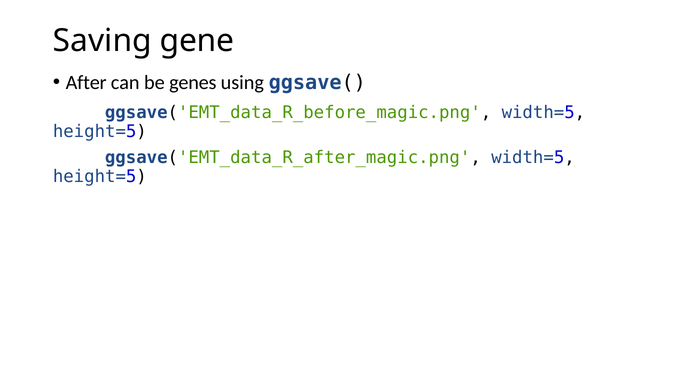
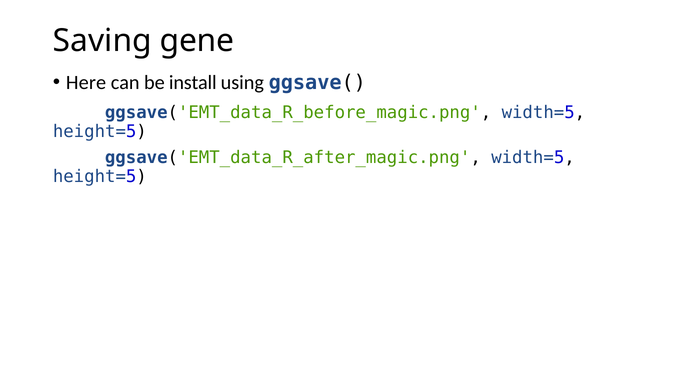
After: After -> Here (86, 82)
genes: genes -> install (193, 82)
